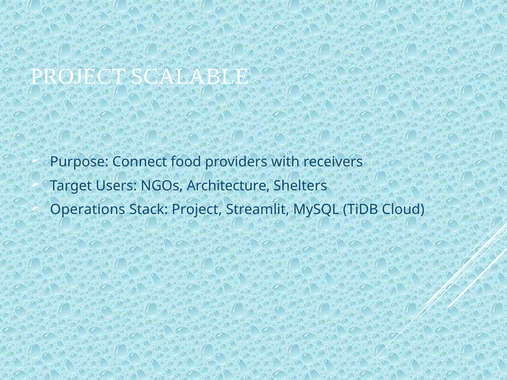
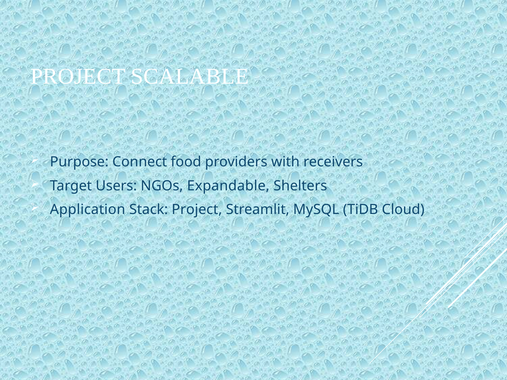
Architecture: Architecture -> Expandable (228, 186)
Operations: Operations -> Application (88, 210)
